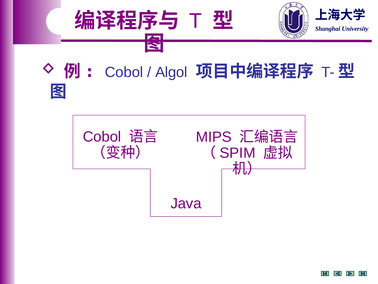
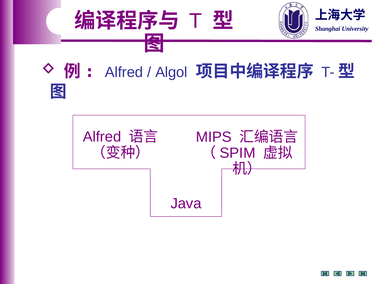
Cobol: Cobol -> Alfred (124, 72)
Cobol: Cobol -> Alfred (102, 137)
